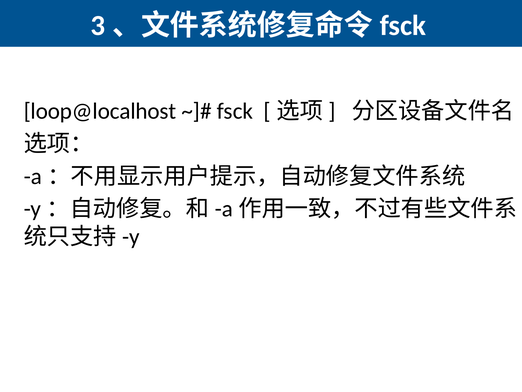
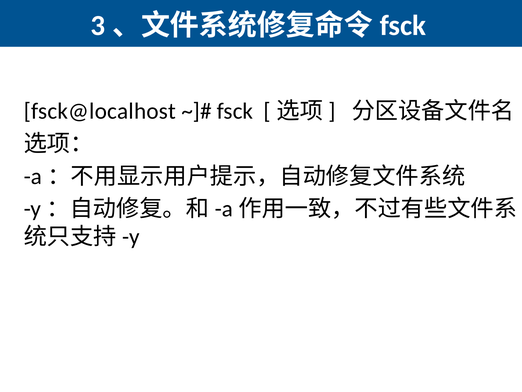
loop@localhost: loop@localhost -> fsck@localhost (100, 111)
